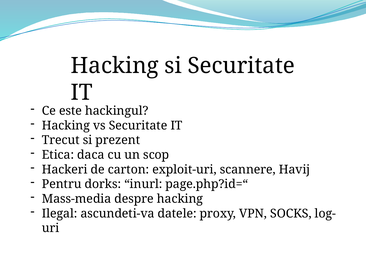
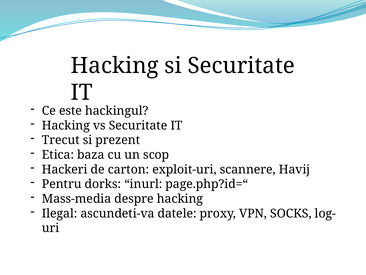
daca: daca -> baza (91, 155)
